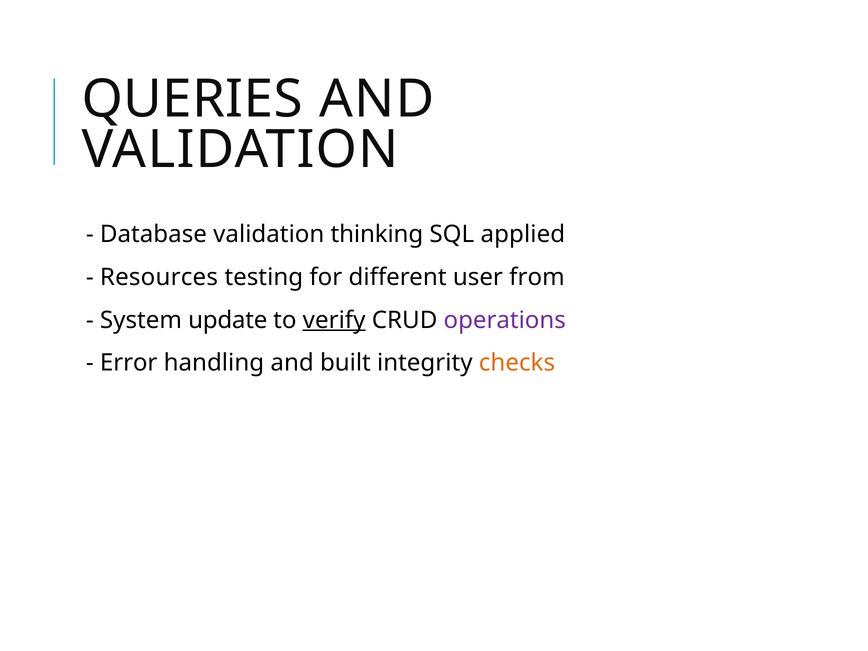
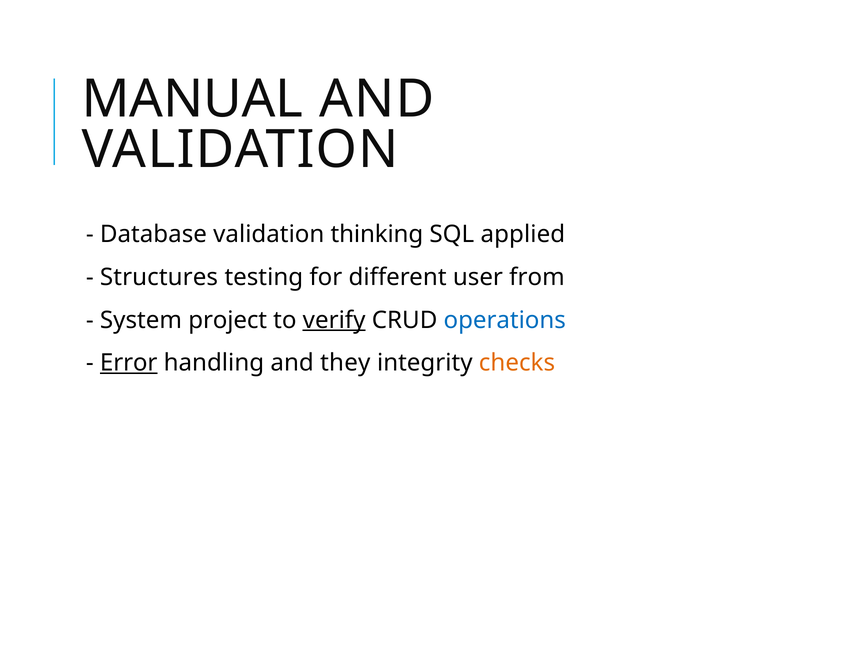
QUERIES: QUERIES -> MANUAL (192, 99)
Resources: Resources -> Structures (159, 277)
update: update -> project (228, 320)
operations colour: purple -> blue (505, 320)
Error underline: none -> present (129, 363)
built: built -> they (345, 363)
